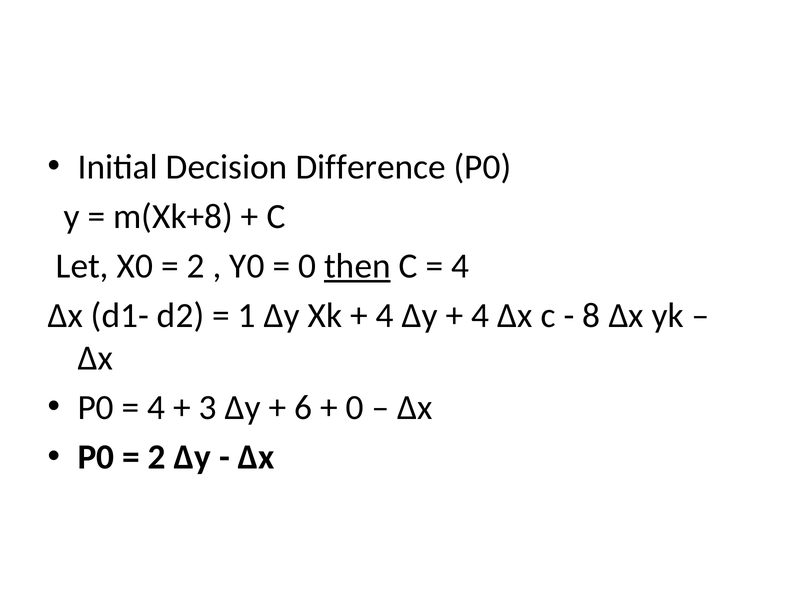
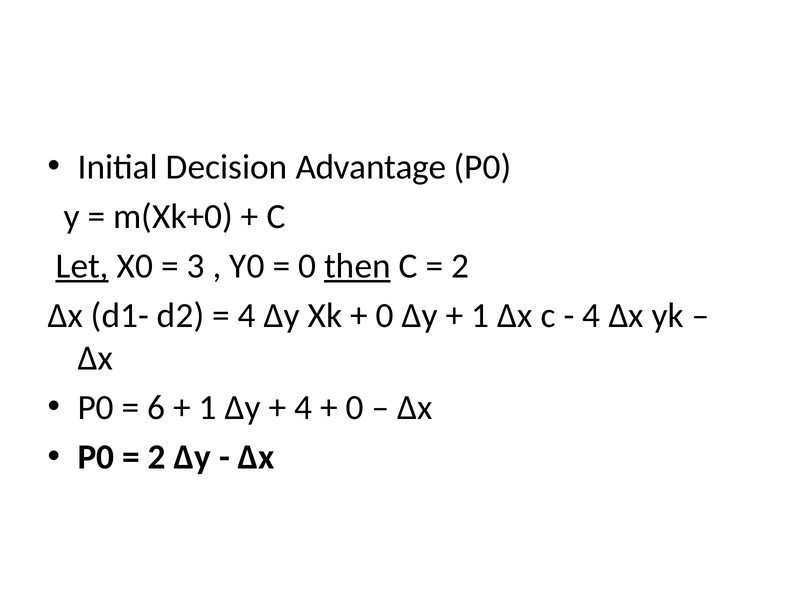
Difference: Difference -> Advantage (371, 167)
m(Xk+8: m(Xk+8 -> m(Xk+0 (173, 217)
Let underline: none -> present (82, 266)
2: 2 -> 3 (196, 266)
4: 4 -> 2 (460, 266)
1: 1 -> 4 (247, 316)
4: 4 -> 0 (385, 316)
4: 4 -> 1 (480, 316)
8: 8 -> 4 (591, 316)
4: 4 -> 6 (156, 408)
3: 3 -> 1 (208, 408)
6: 6 -> 4 (303, 408)
